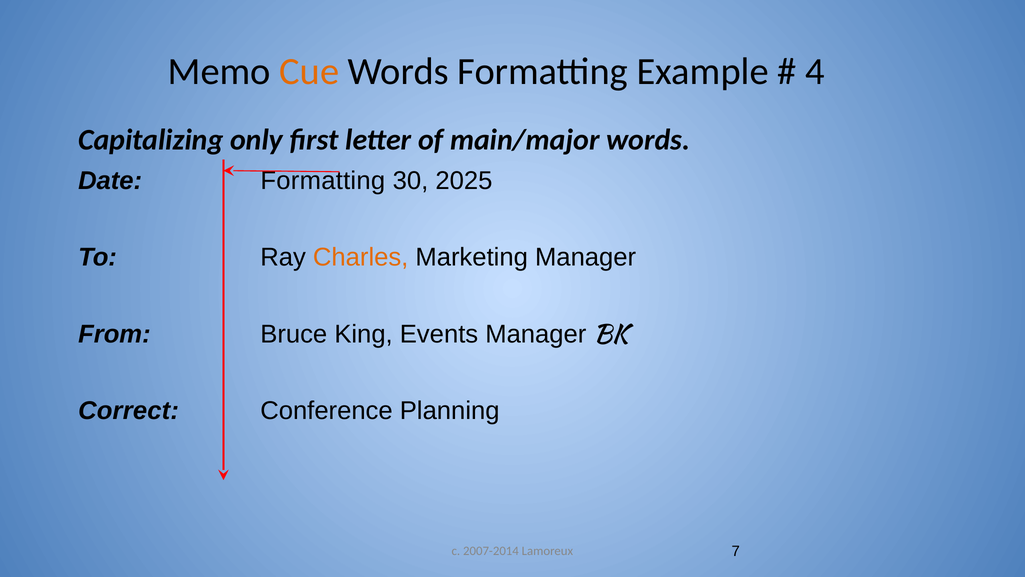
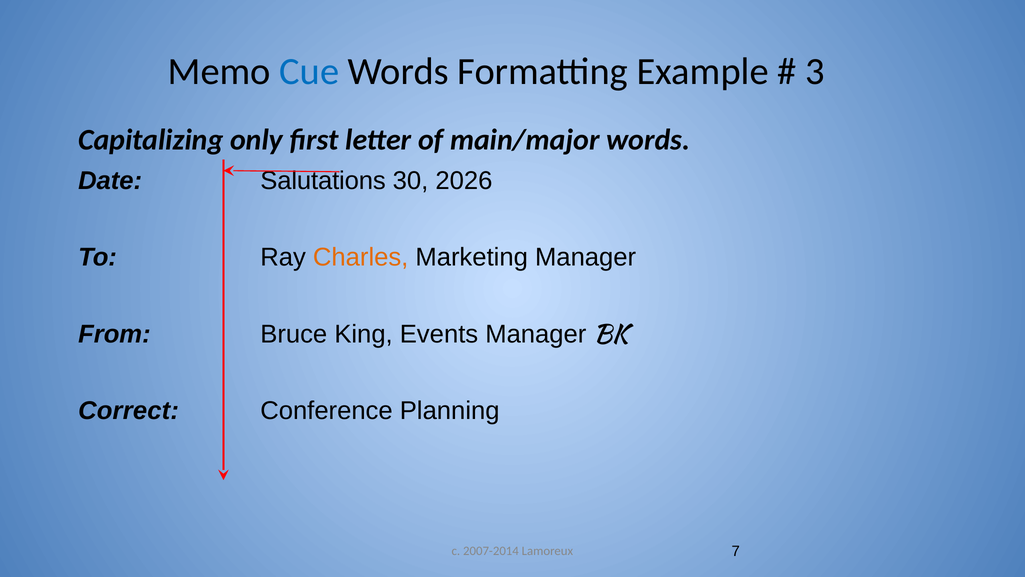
Cue colour: orange -> blue (309, 72)
4: 4 -> 3 (815, 72)
Date Formatting: Formatting -> Salutations (323, 180)
2025: 2025 -> 2026 (464, 180)
